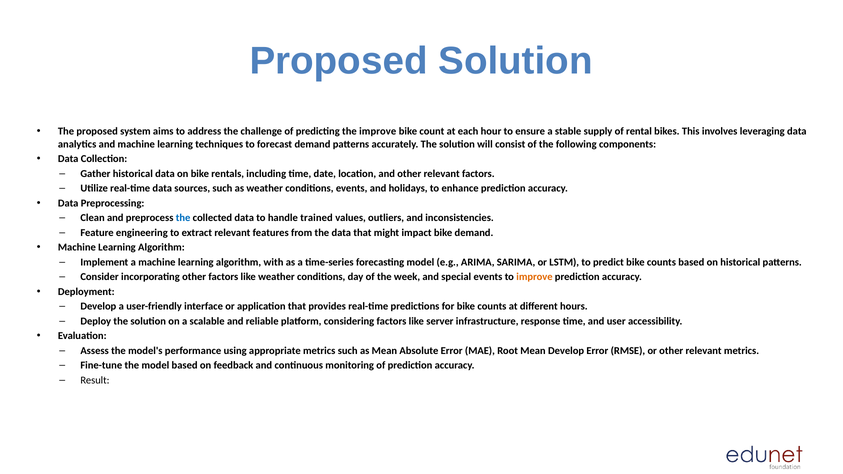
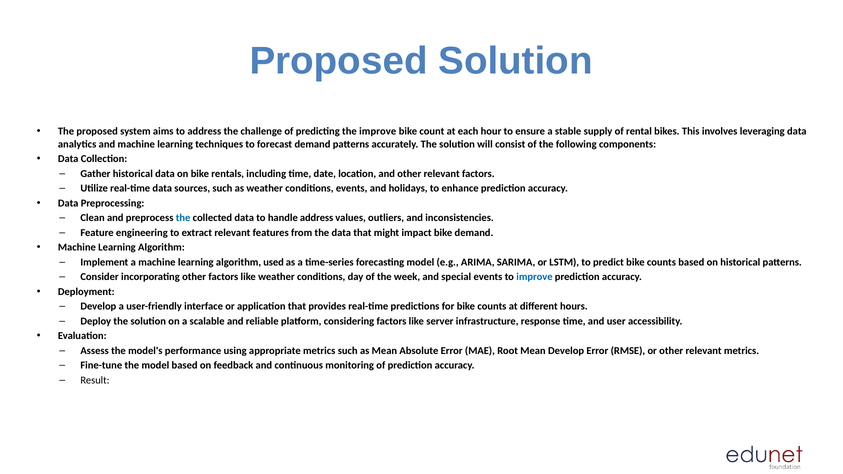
handle trained: trained -> address (317, 218)
with: with -> used (274, 262)
improve colour: orange -> blue (534, 277)
